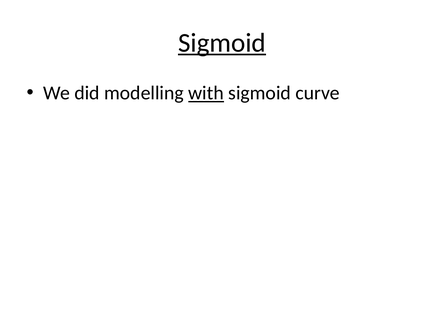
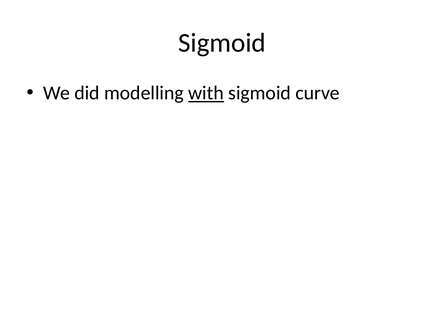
Sigmoid underline: present -> none (222, 43)
